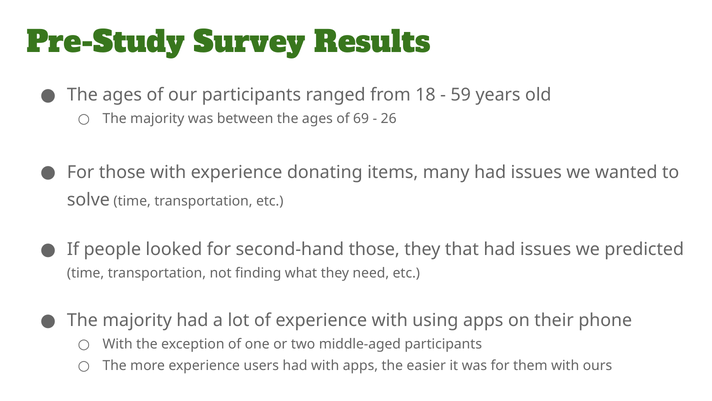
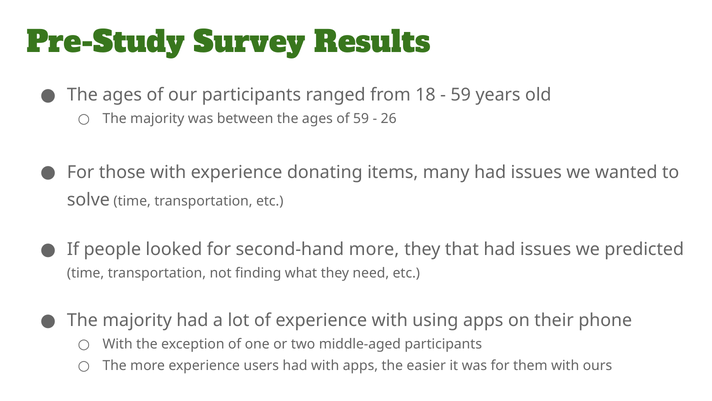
of 69: 69 -> 59 (361, 119)
second-hand those: those -> more (374, 249)
